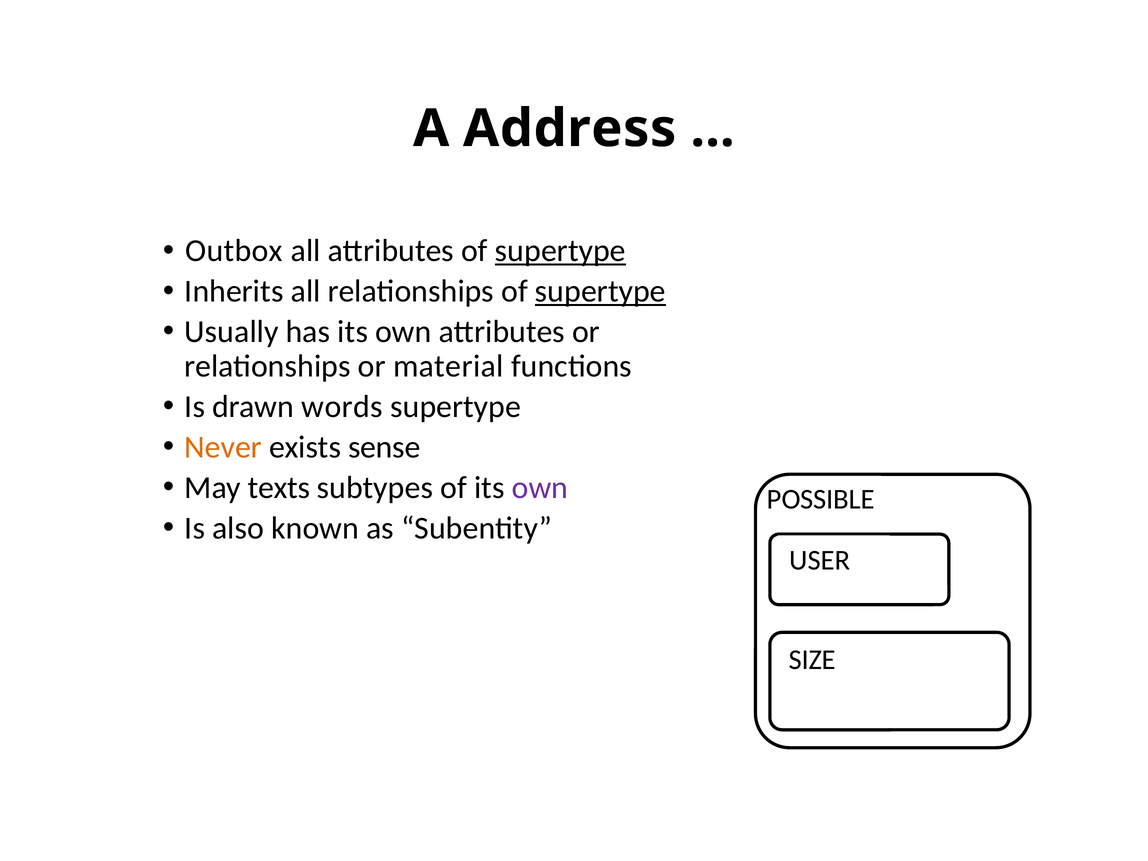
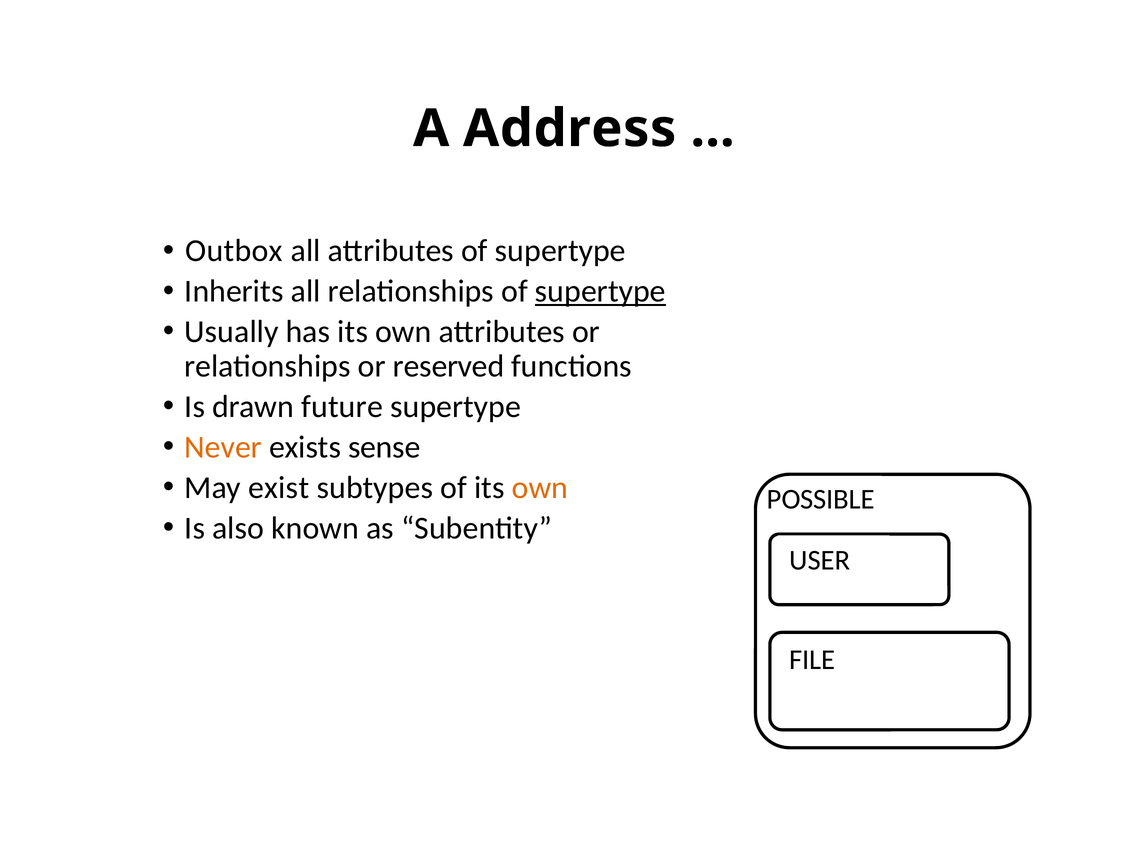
supertype underline: present -> none (560, 251)
material: material -> reserved (449, 366)
words: words -> future (342, 407)
texts: texts -> exist (279, 488)
own colour: purple -> orange (540, 488)
SIZE: SIZE -> FILE (812, 660)
